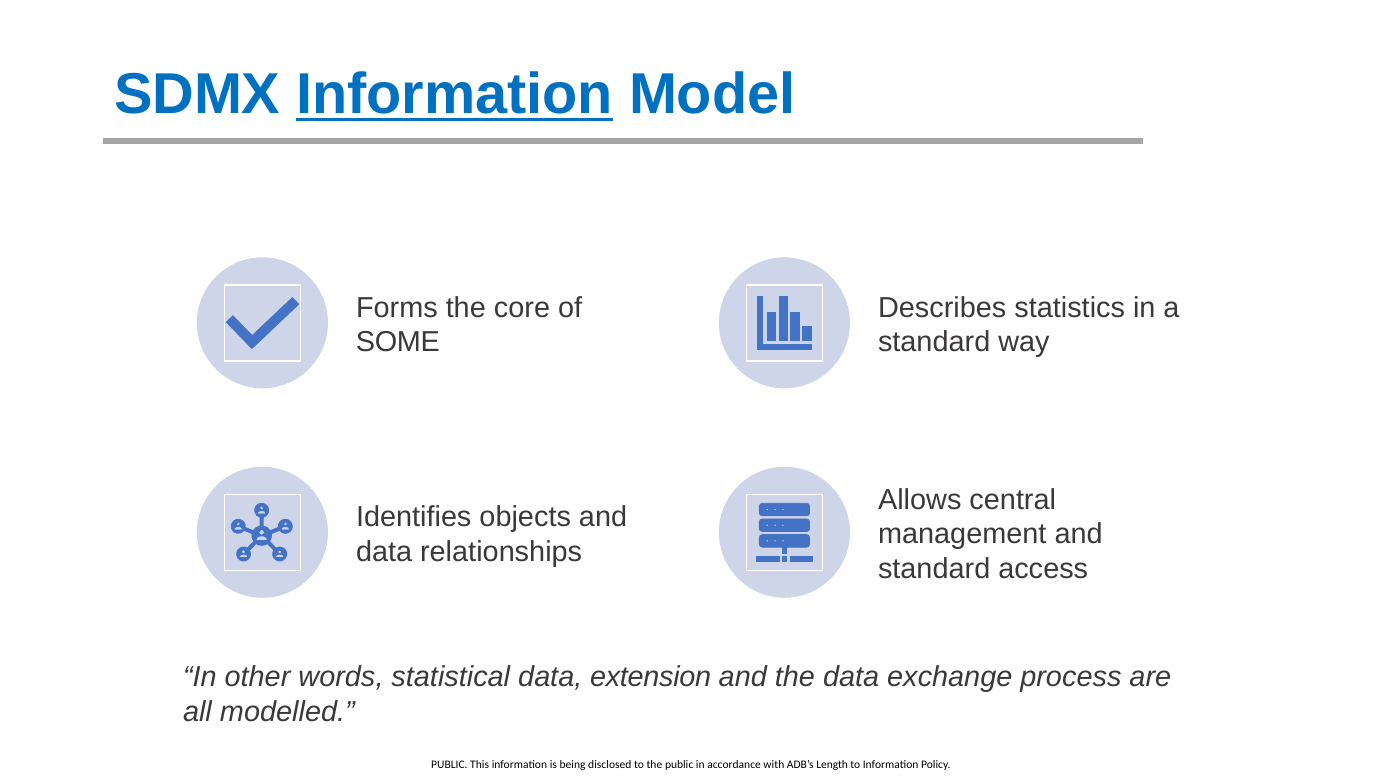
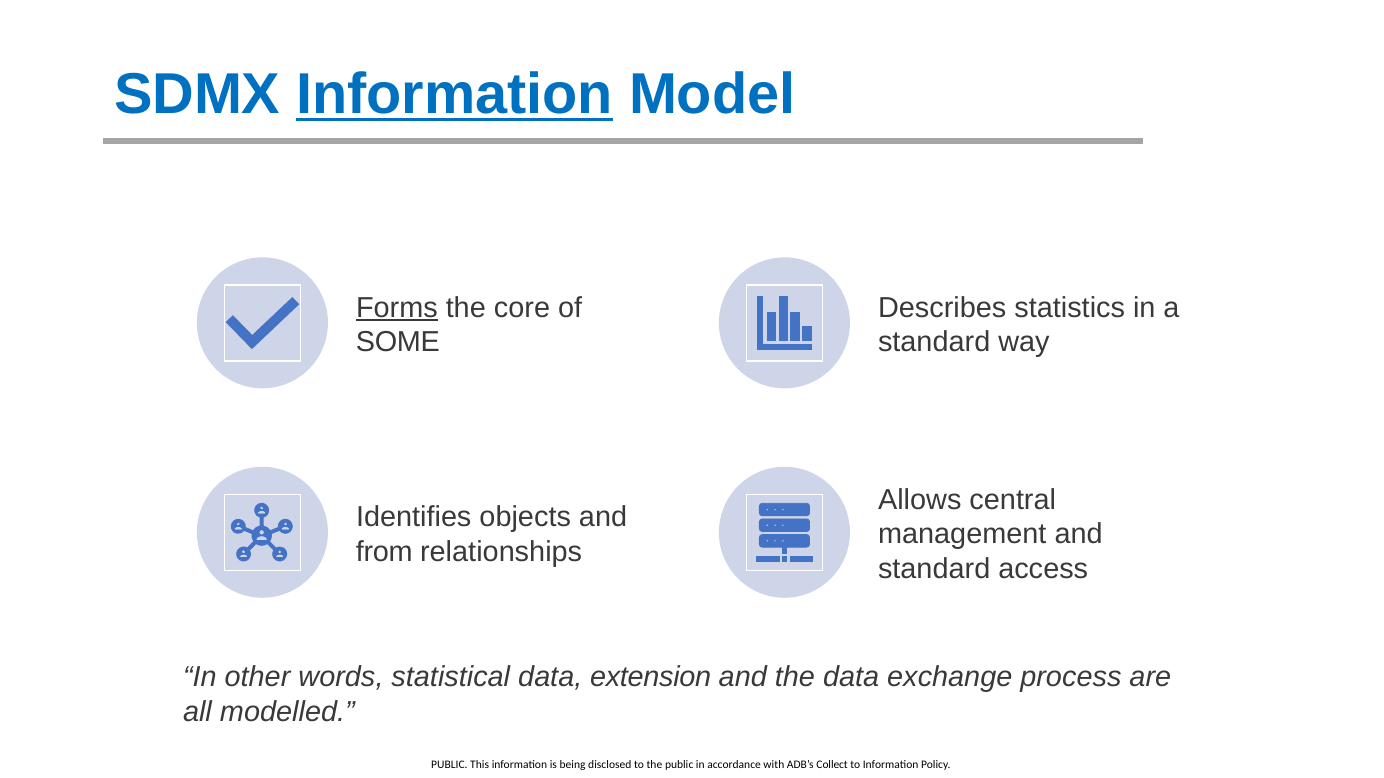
Forms underline: none -> present (397, 308)
data: data -> from (384, 552)
Length: Length -> Collect (832, 765)
